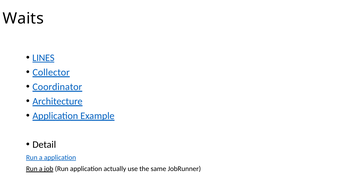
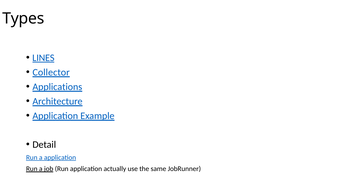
Waits: Waits -> Types (23, 18)
Coordinator: Coordinator -> Applications (57, 87)
